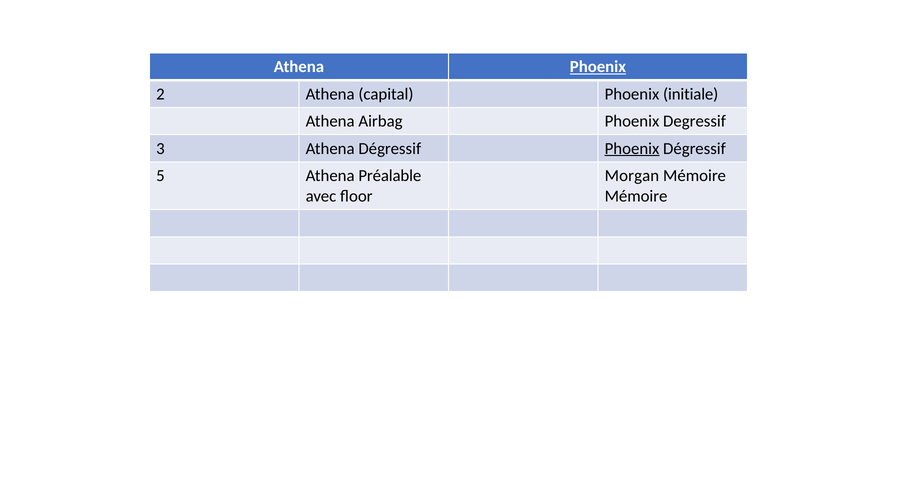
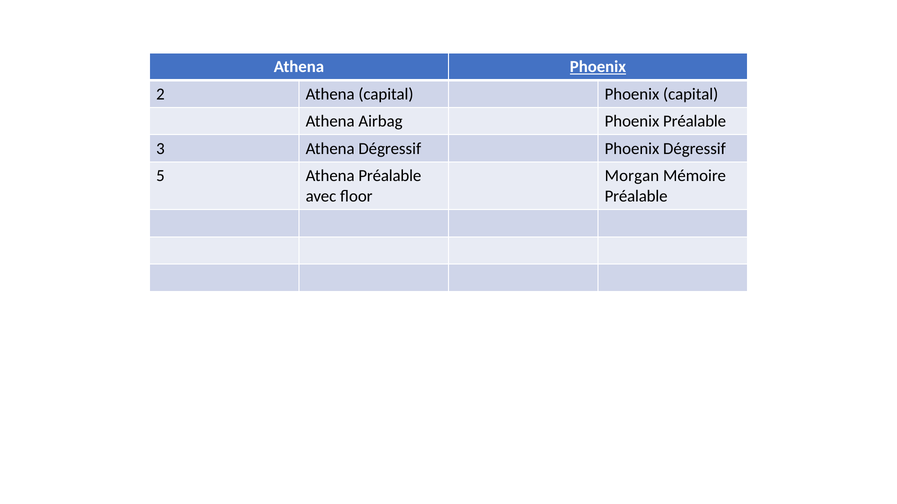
Phoenix initiale: initiale -> capital (691, 94)
Phoenix Degressif: Degressif -> Préalable (695, 121)
Phoenix underline: present -> none (632, 149)
Mémoire: Mémoire -> Préalable (636, 196)
